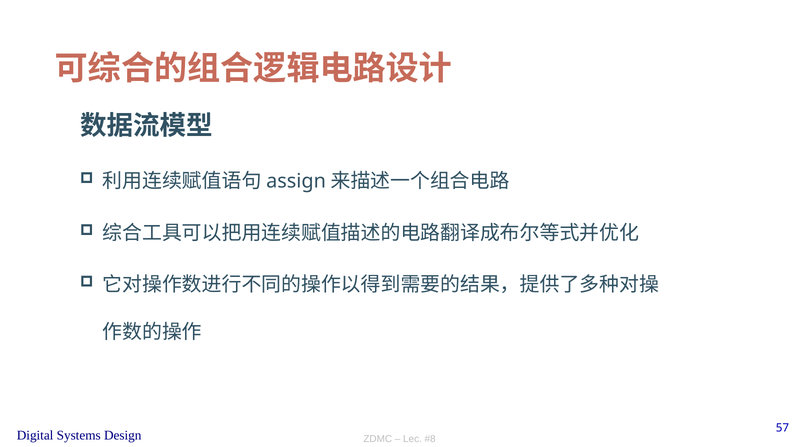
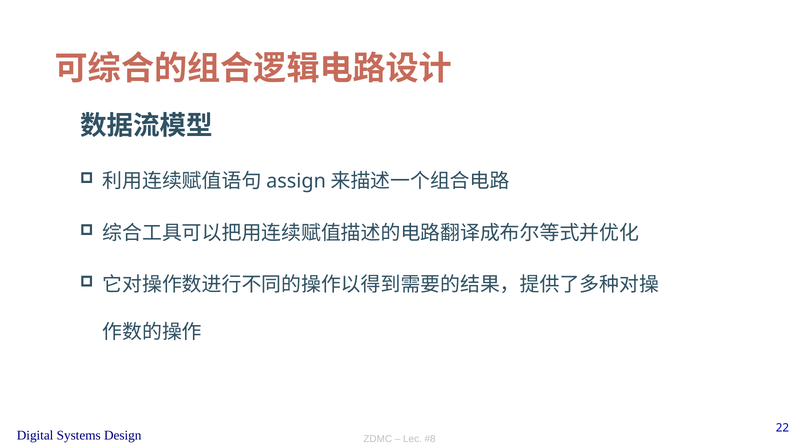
57: 57 -> 22 (782, 428)
